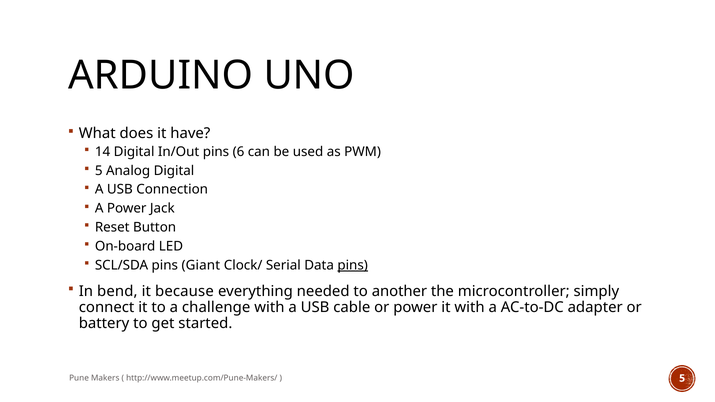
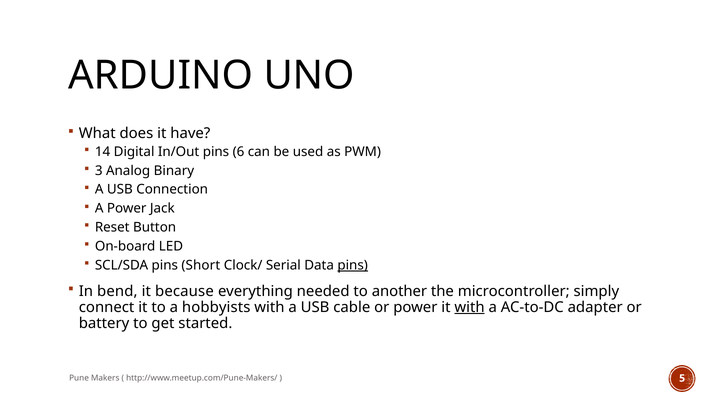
5: 5 -> 3 (99, 171)
Analog Digital: Digital -> Binary (174, 171)
Giant: Giant -> Short (201, 265)
challenge: challenge -> hobbyists (216, 307)
with underline: none -> present (470, 307)
